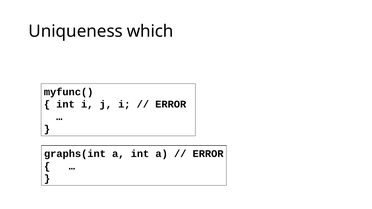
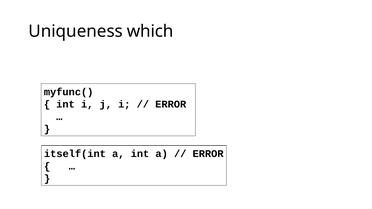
graphs(int: graphs(int -> itself(int (75, 154)
